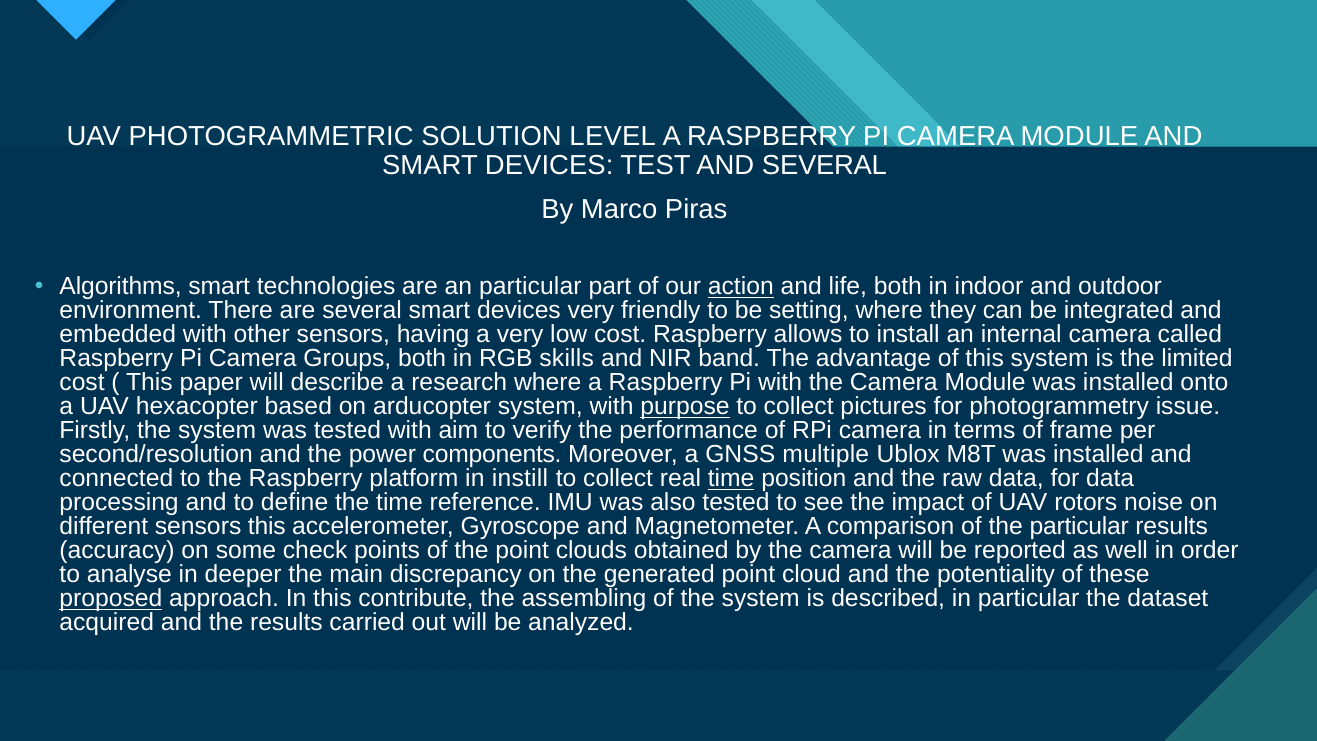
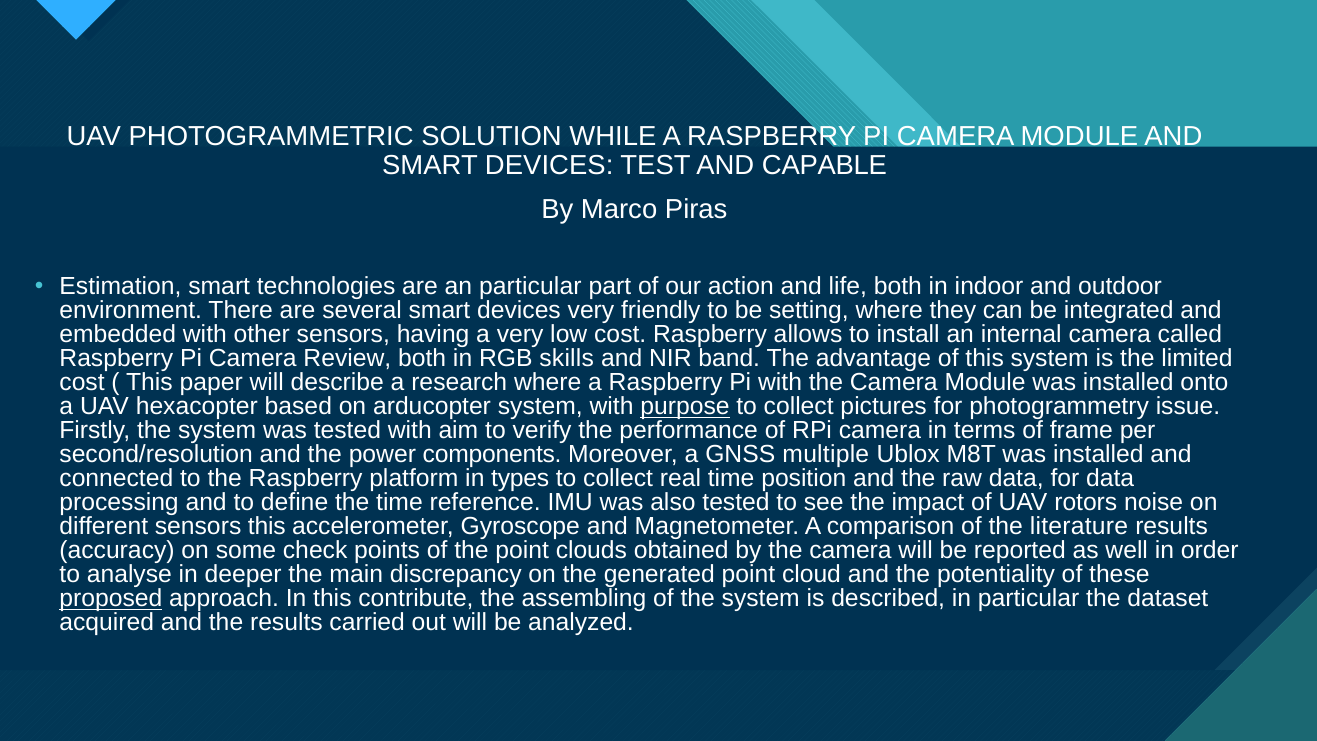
LEVEL: LEVEL -> WHILE (613, 136)
AND SEVERAL: SEVERAL -> CAPABLE (824, 166)
Algorithms: Algorithms -> Estimation (120, 287)
action underline: present -> none (741, 287)
Groups: Groups -> Review (347, 359)
instill: instill -> types (520, 479)
time underline: present -> none (731, 479)
the particular: particular -> literature (1079, 527)
